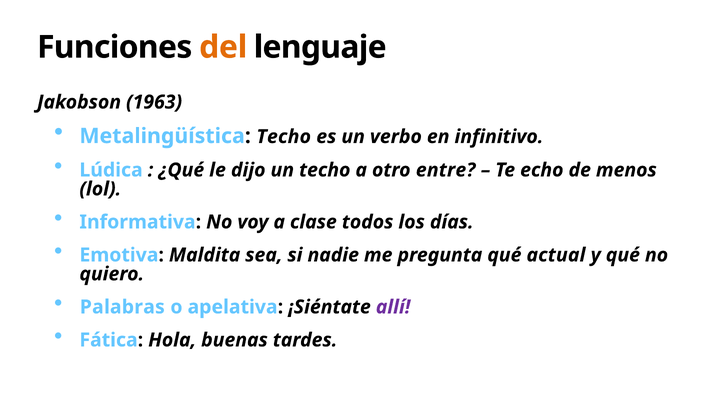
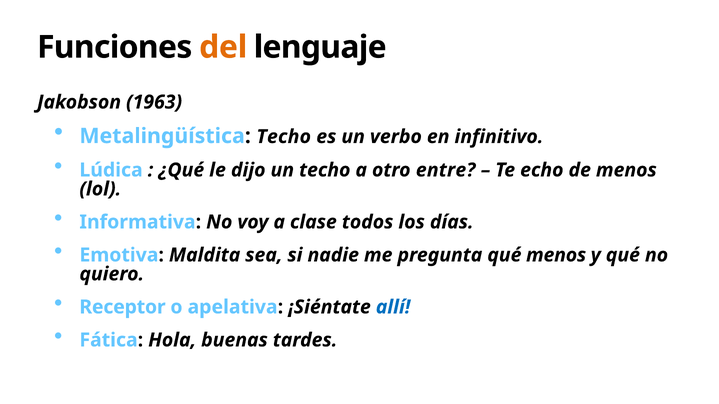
qué actual: actual -> menos (556, 255)
Palabras: Palabras -> Receptor (122, 307)
allí colour: purple -> blue (393, 307)
